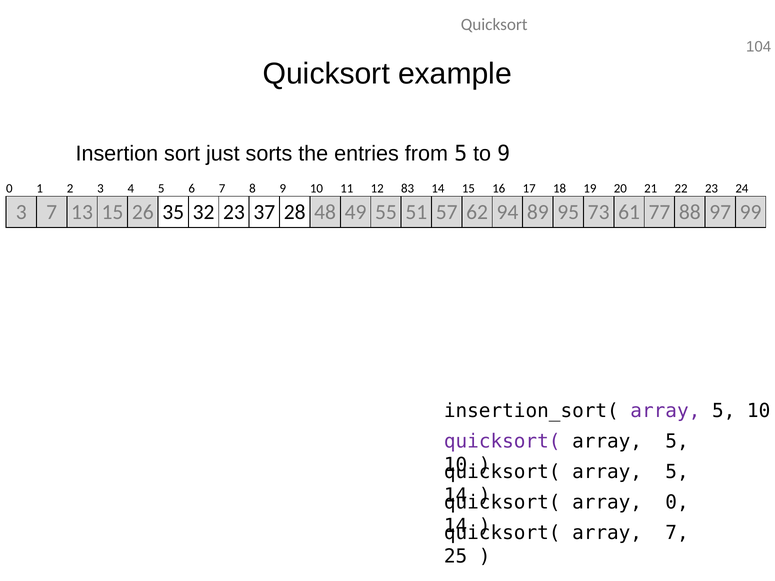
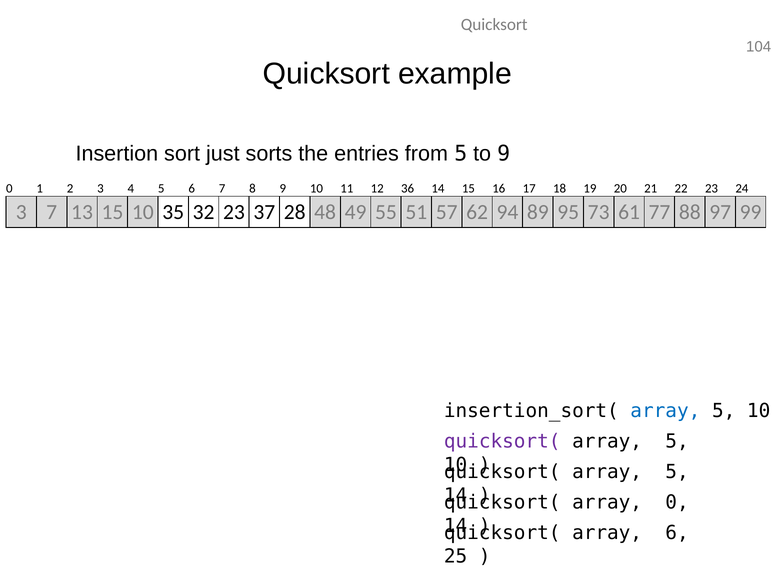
83: 83 -> 36 (408, 189)
15 26: 26 -> 10 (143, 212)
array colour: purple -> blue (665, 411)
array 7: 7 -> 6 (677, 533)
